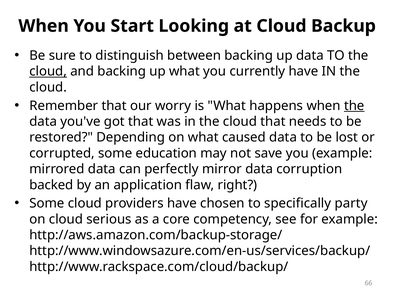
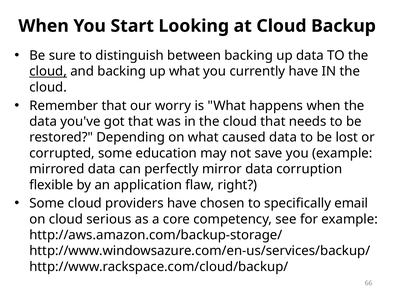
the underline: present -> none (354, 106)
backed: backed -> flexible (51, 185)
party: party -> email (351, 203)
